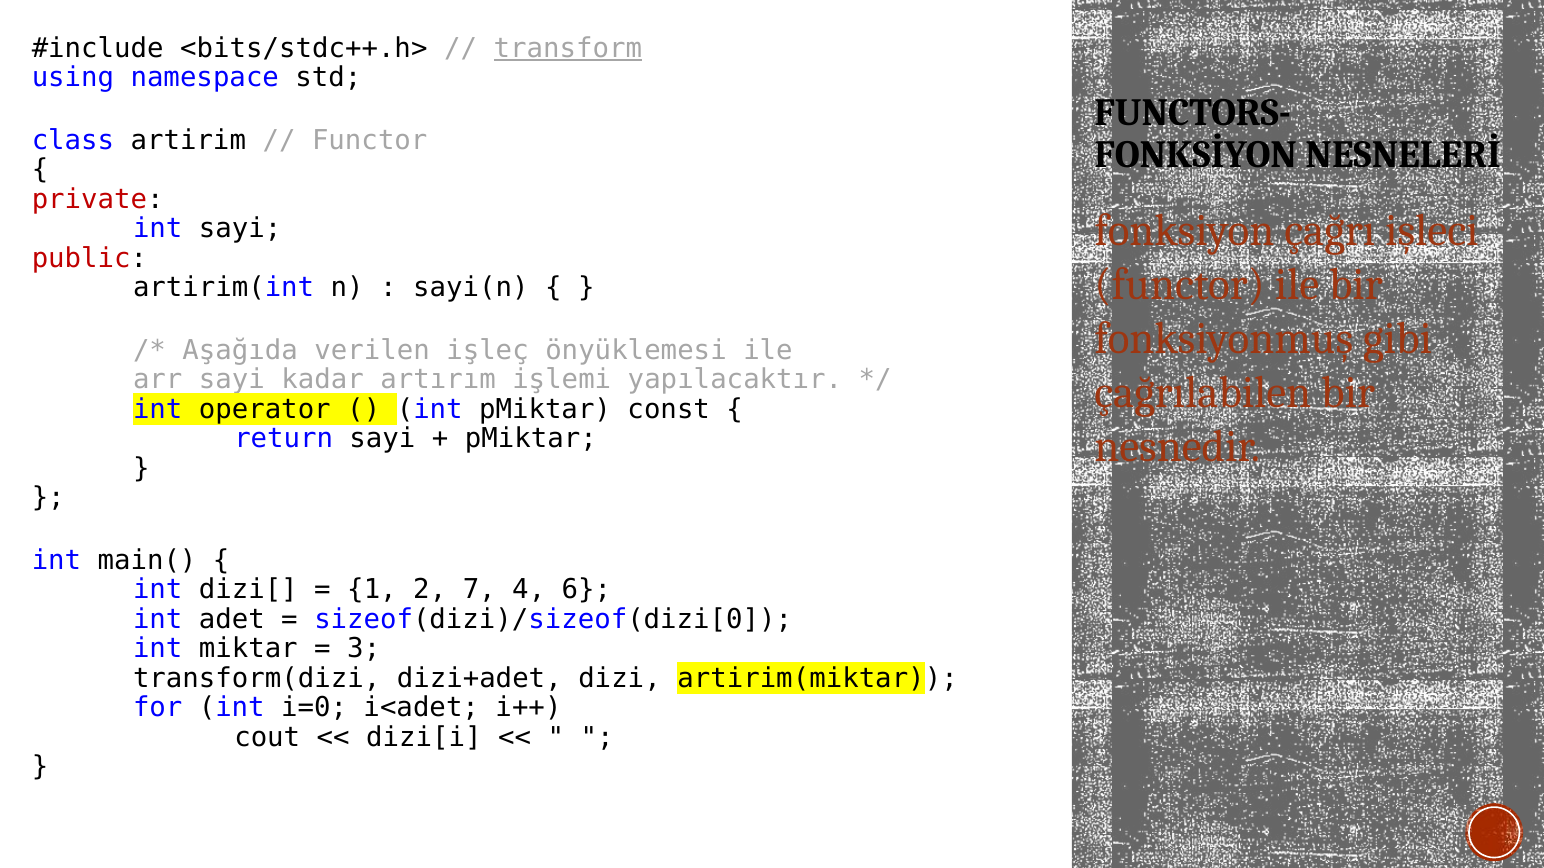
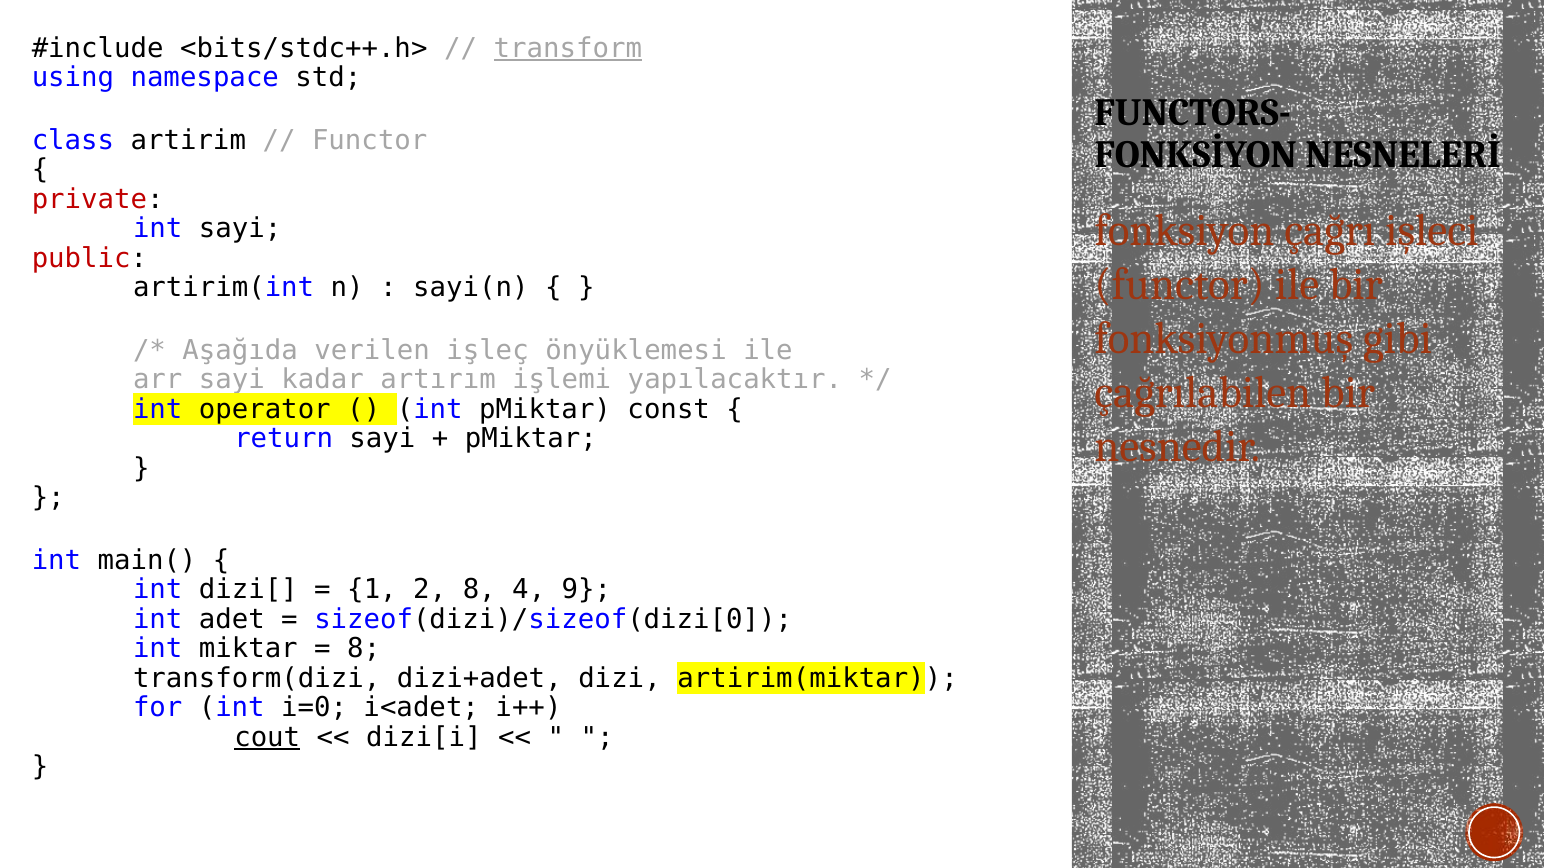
2 7: 7 -> 8 (479, 590)
6: 6 -> 9 (586, 590)
3: 3 -> 8 (364, 649)
cout underline: none -> present (267, 738)
